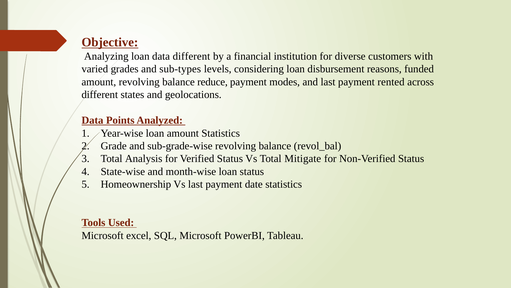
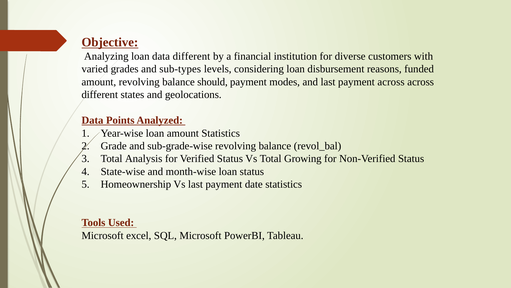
reduce: reduce -> should (212, 82)
payment rented: rented -> across (391, 82)
Mitigate: Mitigate -> Growing (303, 158)
